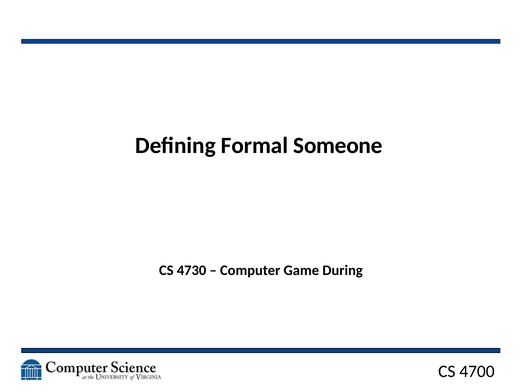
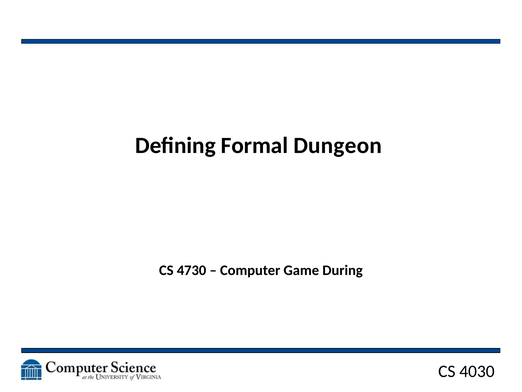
Someone: Someone -> Dungeon (338, 145)
4700: 4700 -> 4030 (477, 371)
